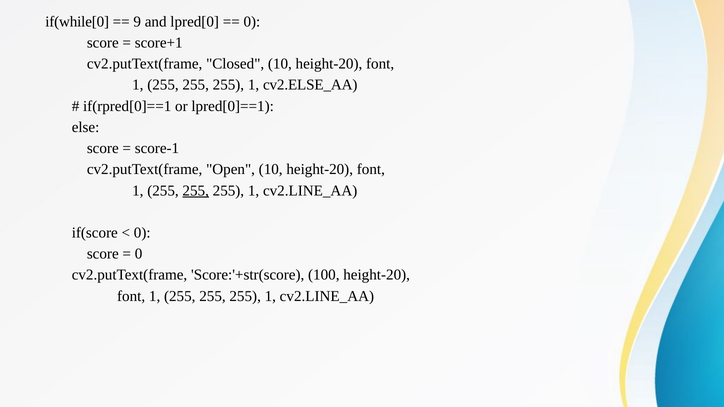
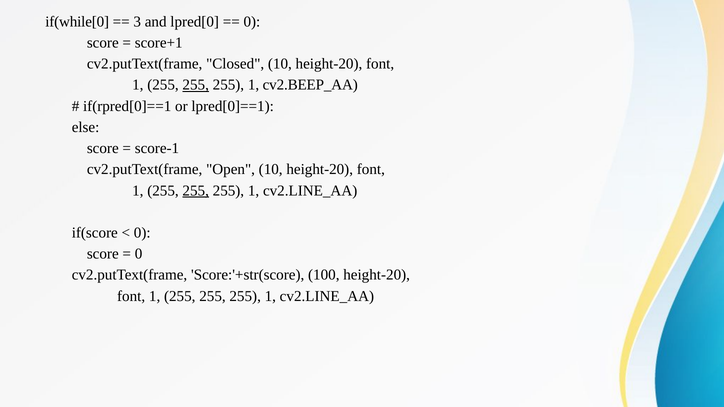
9: 9 -> 3 (137, 22)
255 underline: none -> present (196, 85)
cv2.ELSE_AA: cv2.ELSE_AA -> cv2.BEEP_AA (310, 85)
